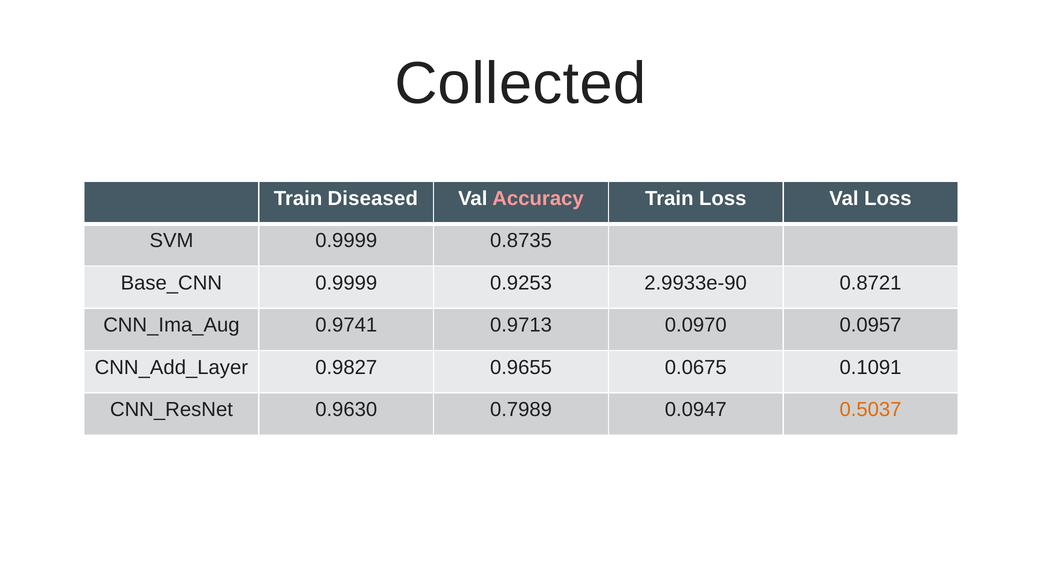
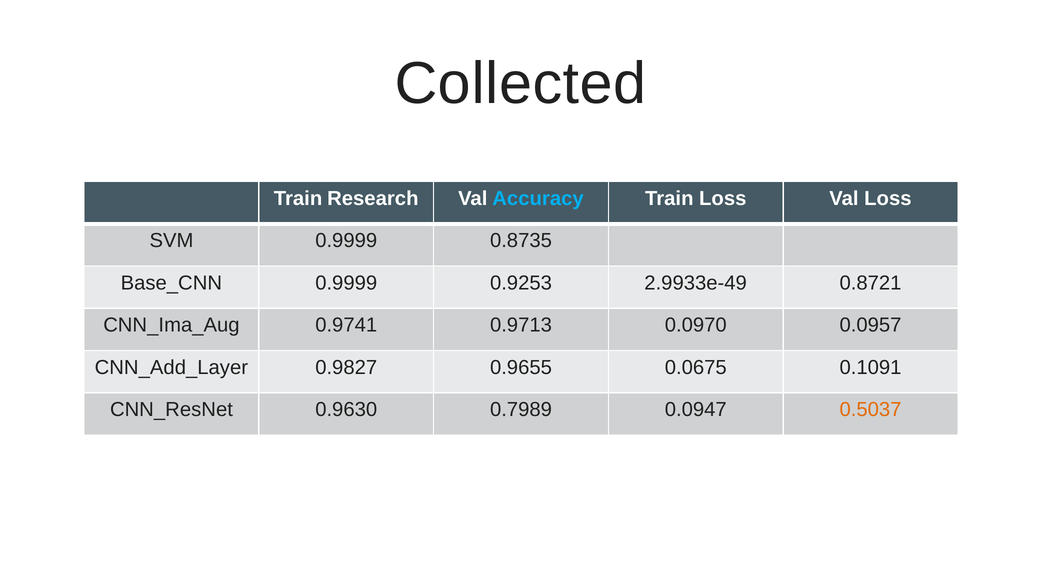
Diseased: Diseased -> Research (373, 199)
Accuracy colour: pink -> light blue (538, 199)
2.9933e-90: 2.9933e-90 -> 2.9933e-49 (696, 283)
